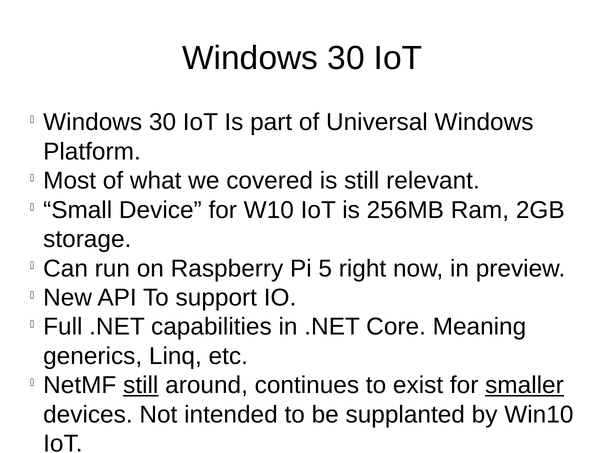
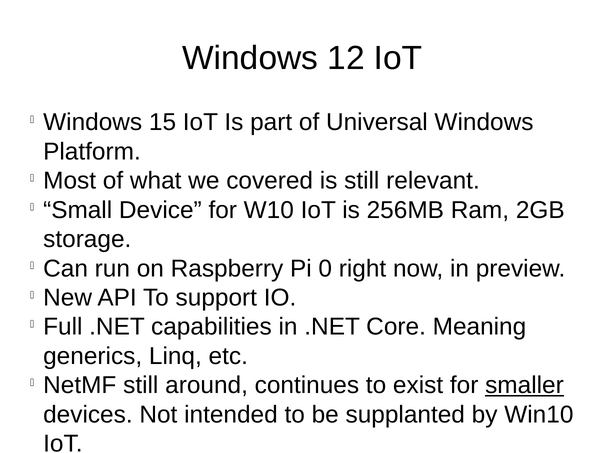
30: 30 -> 12 (346, 58)
30: 30 -> 15 (163, 123)
5: 5 -> 0 (325, 269)
still underline: present -> none (141, 386)
